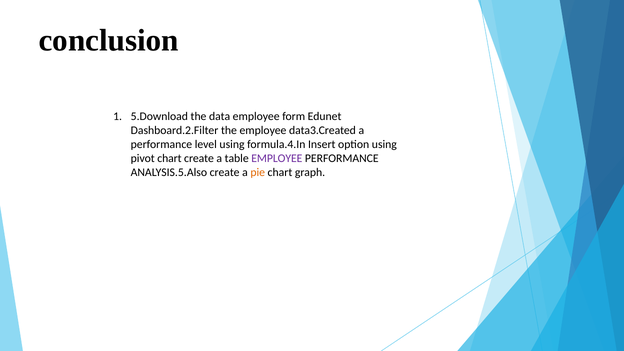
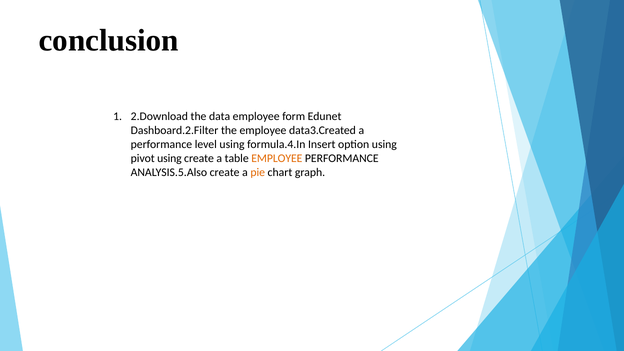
5.Download: 5.Download -> 2.Download (159, 116)
pivot chart: chart -> using (169, 158)
EMPLOYEE colour: purple -> orange (277, 158)
